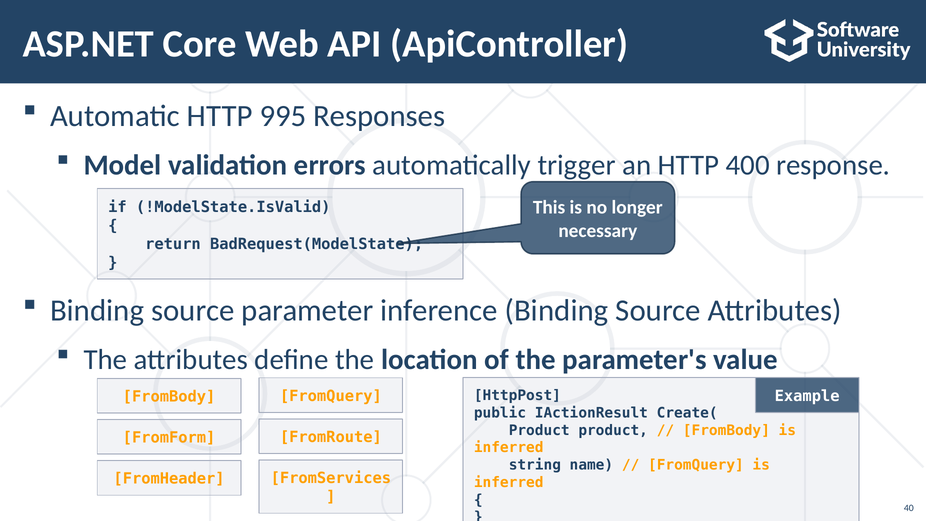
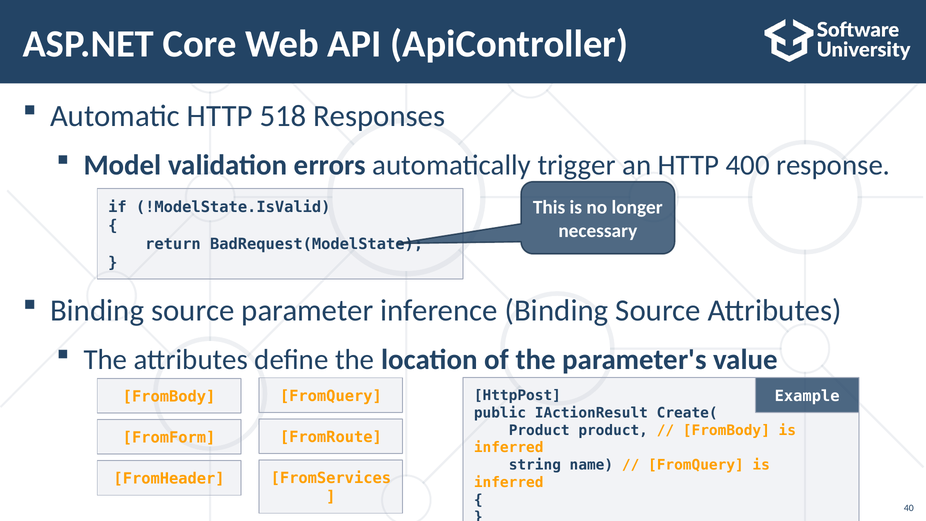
995: 995 -> 518 (283, 116)
